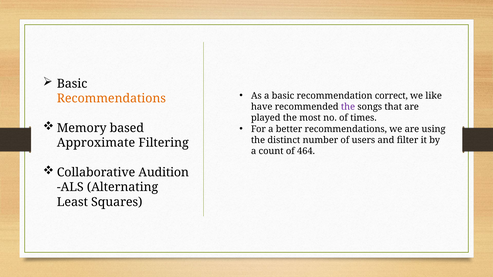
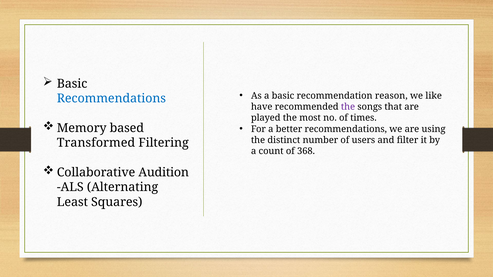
correct: correct -> reason (391, 96)
Recommendations colour: orange -> blue (111, 99)
Approximate: Approximate -> Transformed (96, 143)
464: 464 -> 368 (306, 151)
